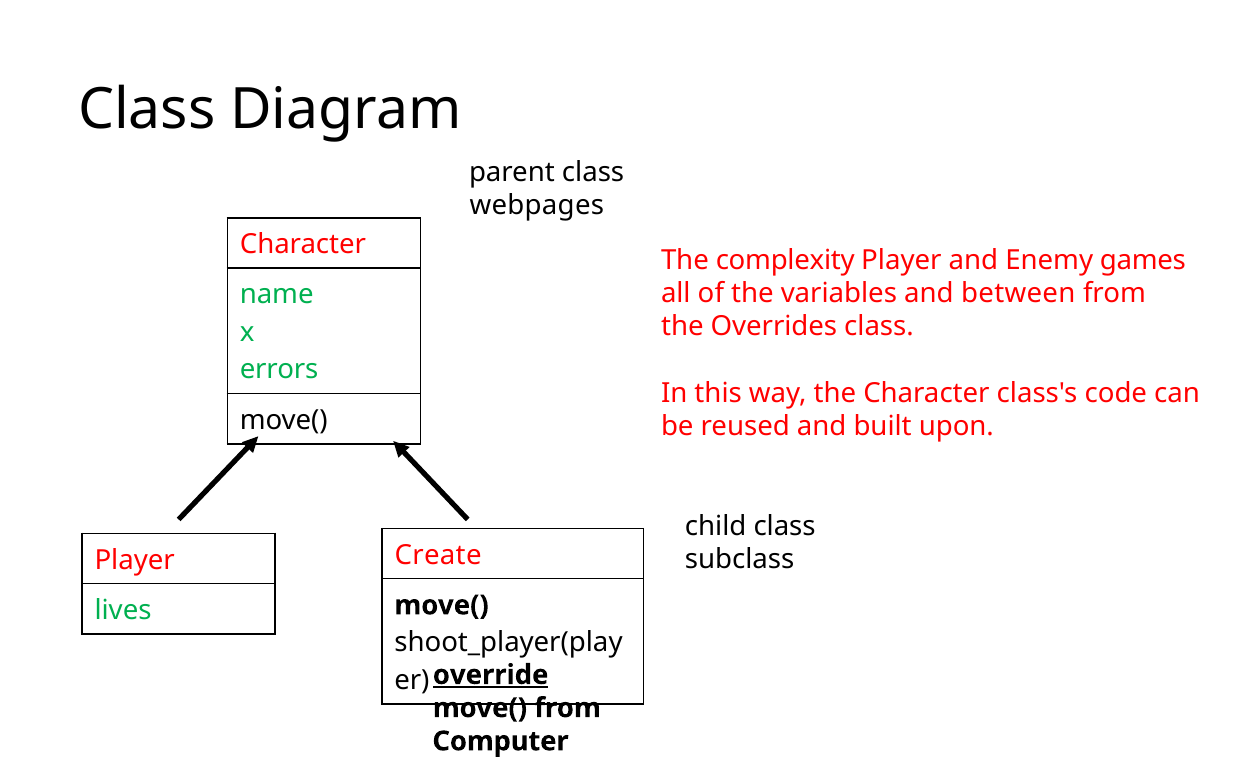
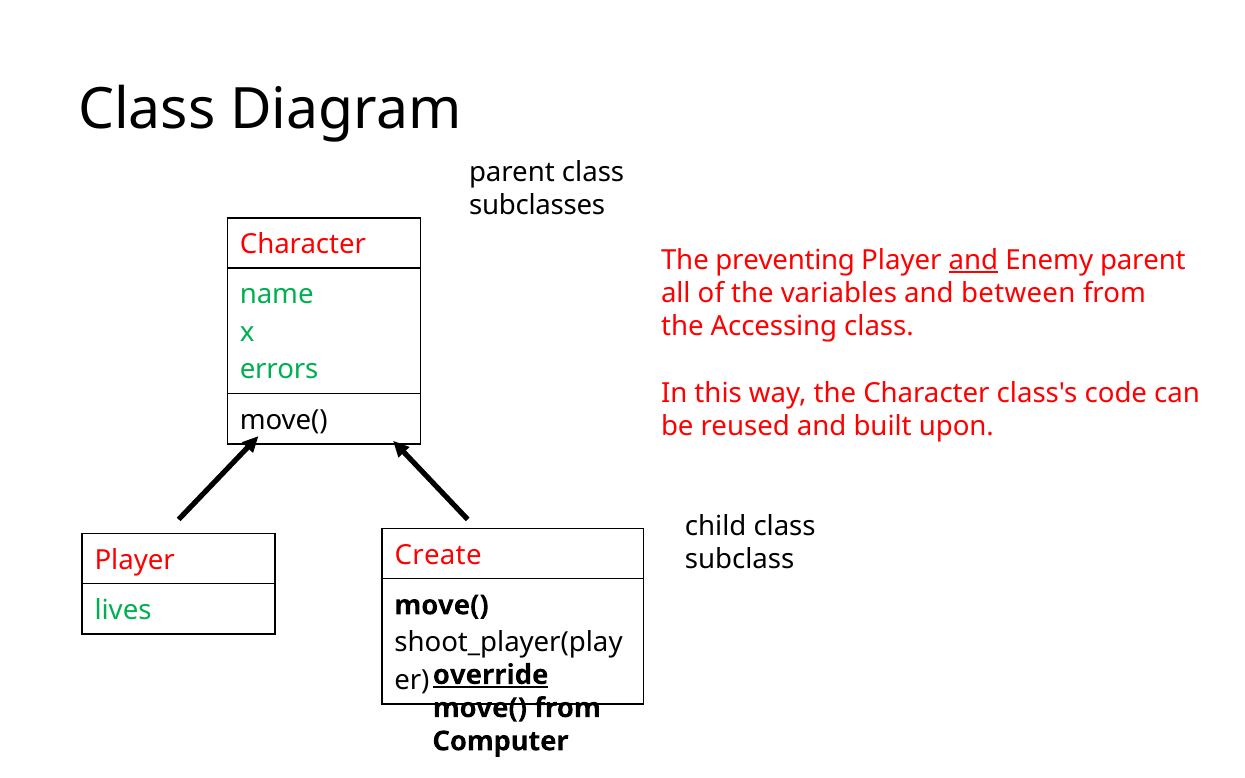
webpages: webpages -> subclasses (537, 205)
complexity: complexity -> preventing (785, 260)
and underline: none -> present (973, 260)
Enemy games: games -> parent (1143, 260)
Overrides: Overrides -> Accessing (774, 327)
